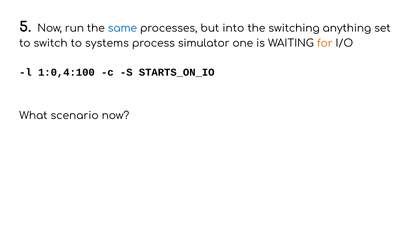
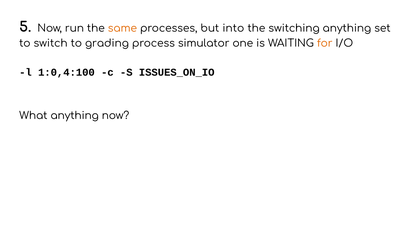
same colour: blue -> orange (122, 28)
systems: systems -> grading (107, 43)
STARTS_ON_IO: STARTS_ON_IO -> ISSUES_ON_IO (177, 72)
What scenario: scenario -> anything (75, 116)
